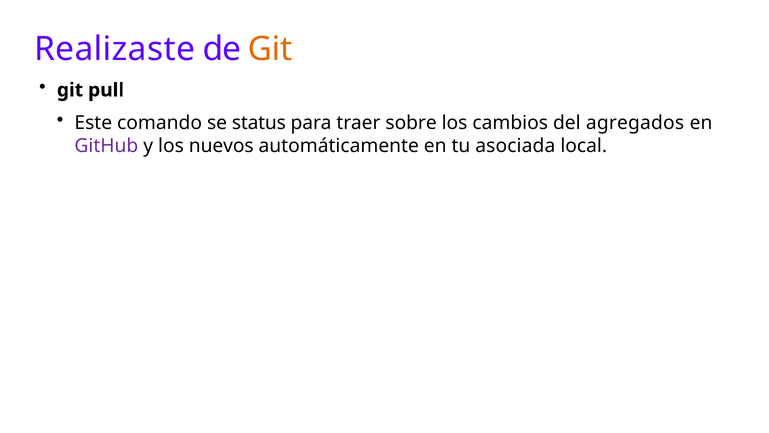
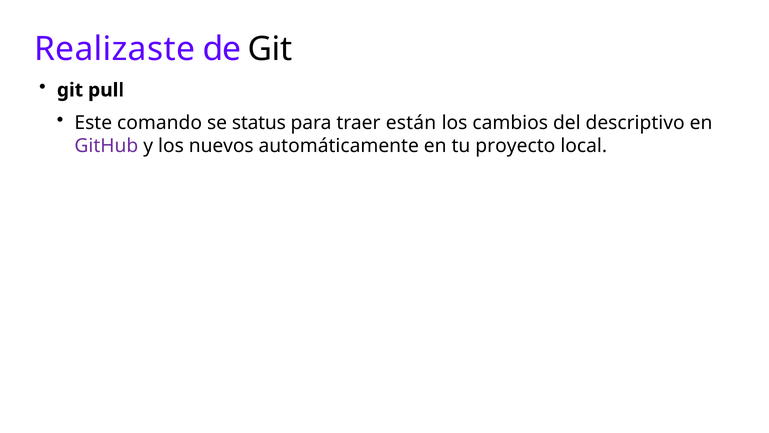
Git colour: orange -> black (270, 49)
sobre: sobre -> están (411, 123)
agregados: agregados -> descriptivo (635, 123)
asociada: asociada -> proyecto (515, 146)
